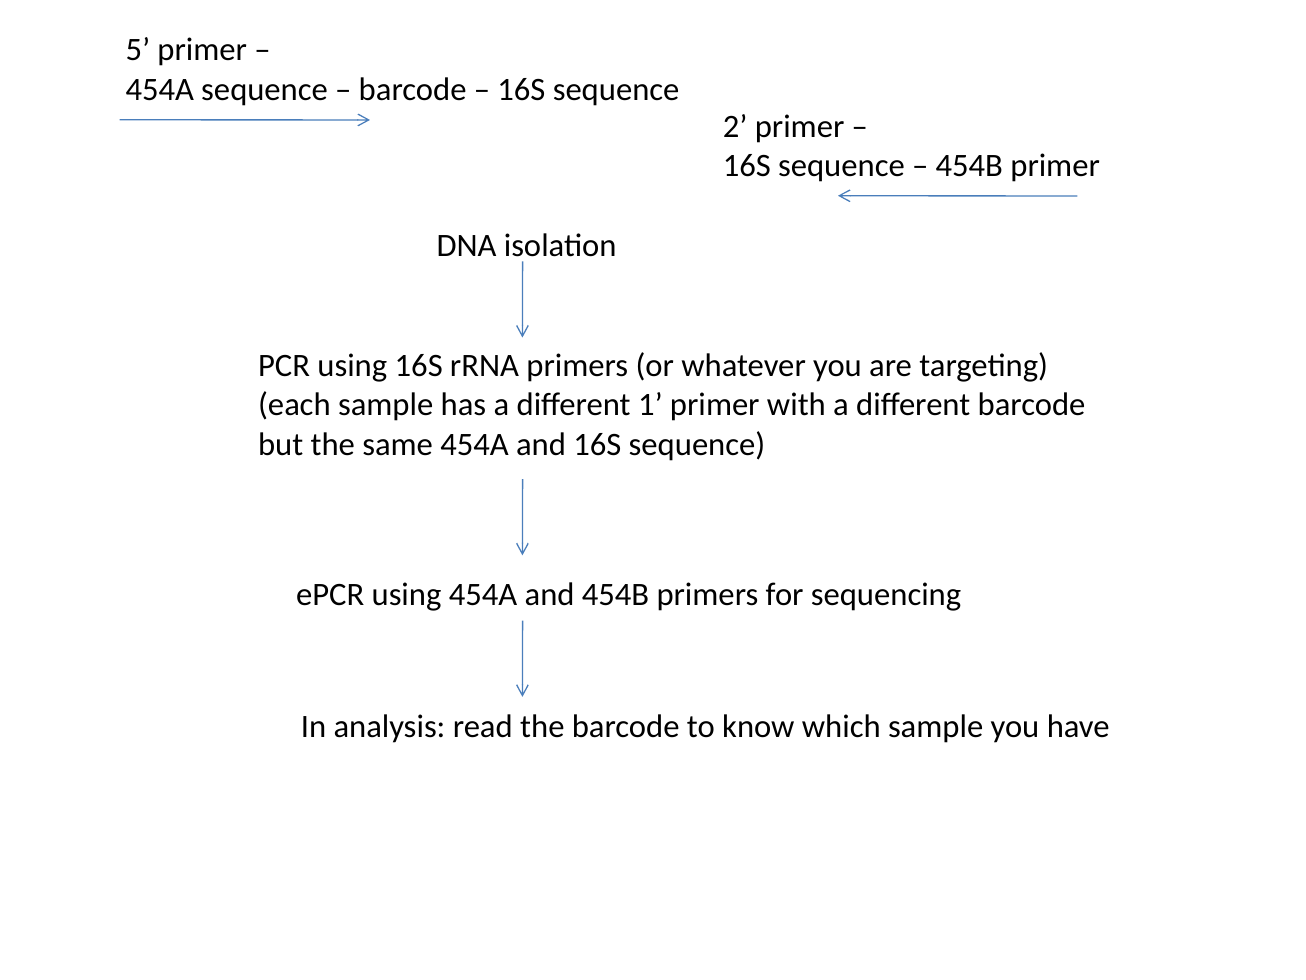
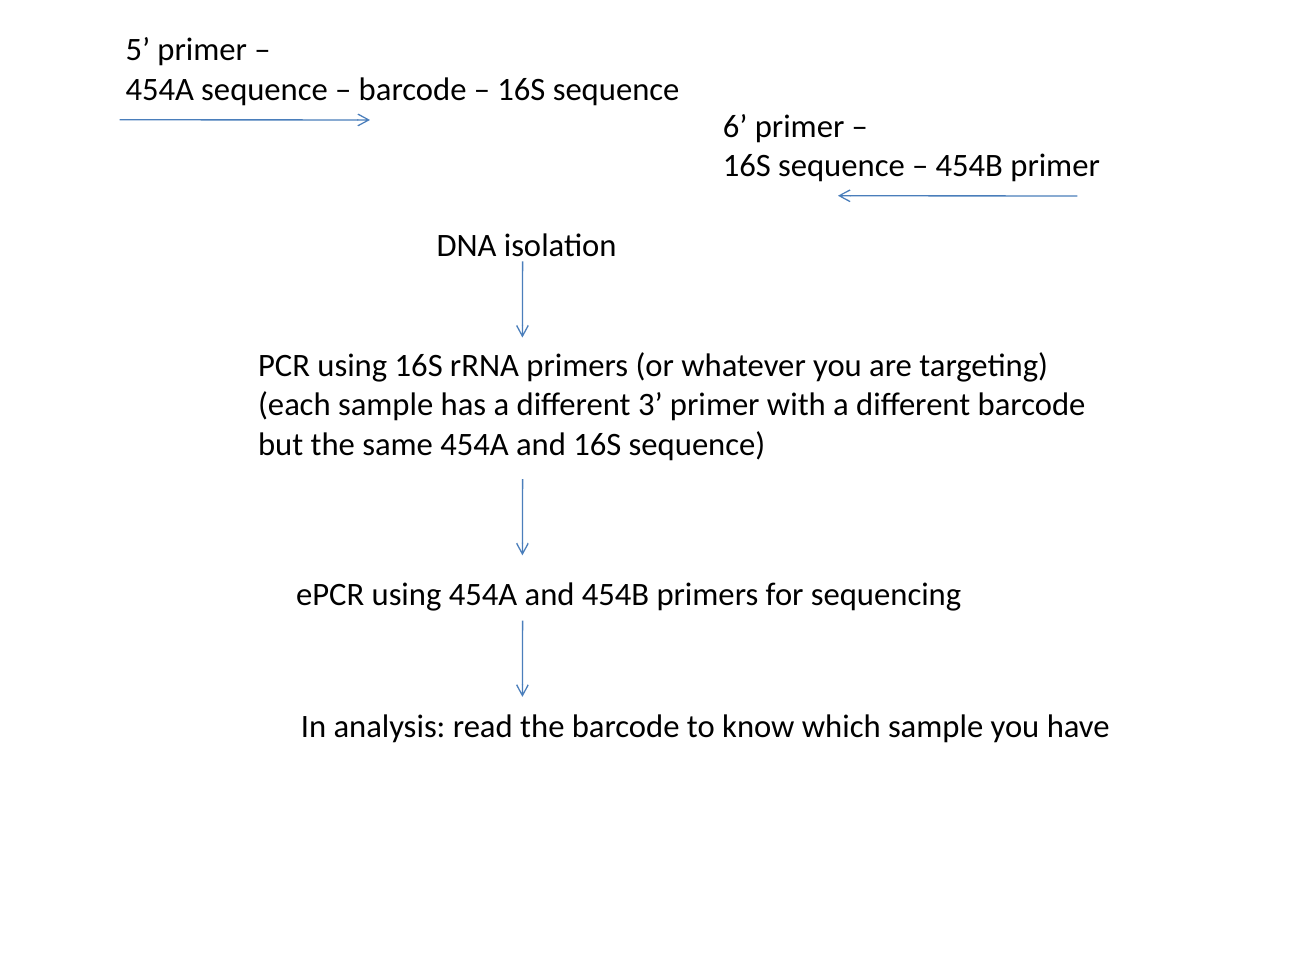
2: 2 -> 6 (735, 126)
1: 1 -> 3 (650, 405)
